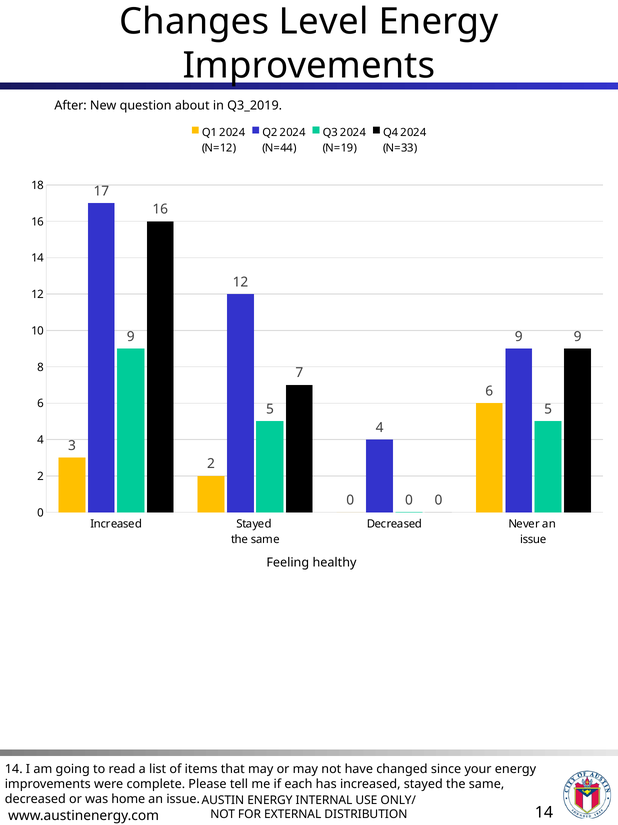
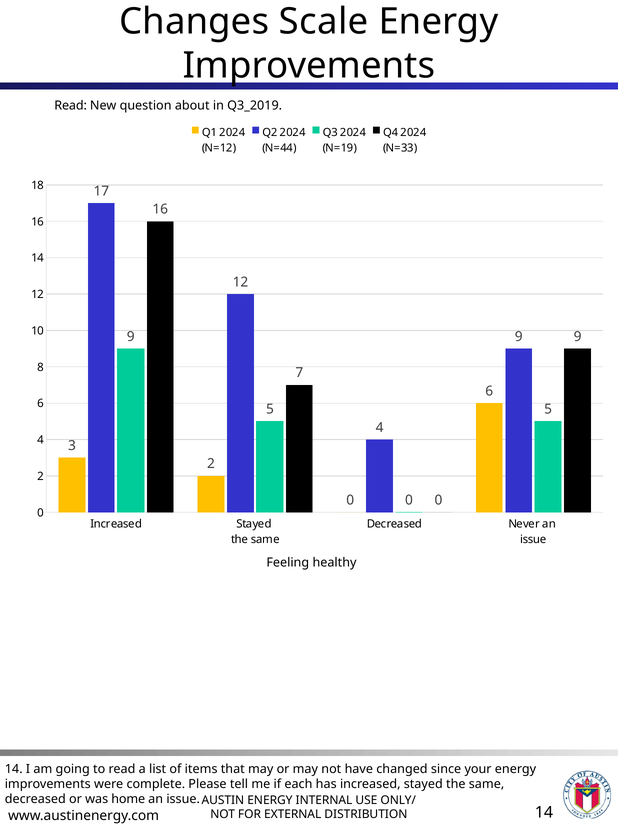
Level: Level -> Scale (324, 22)
After: After -> Read (71, 106)
